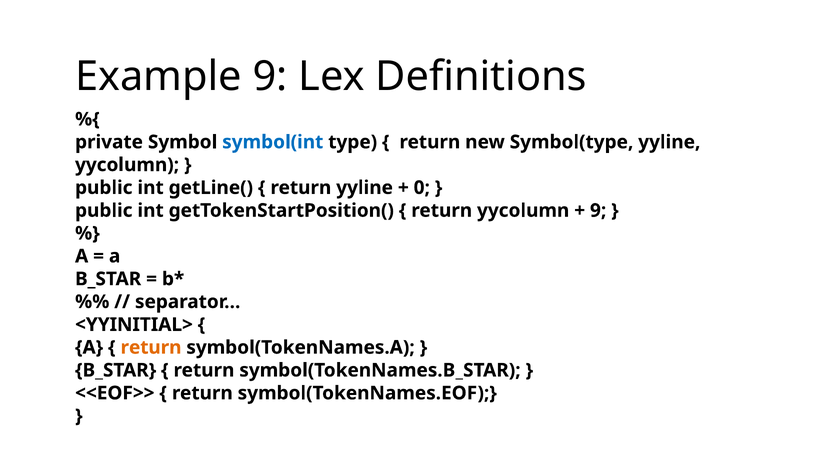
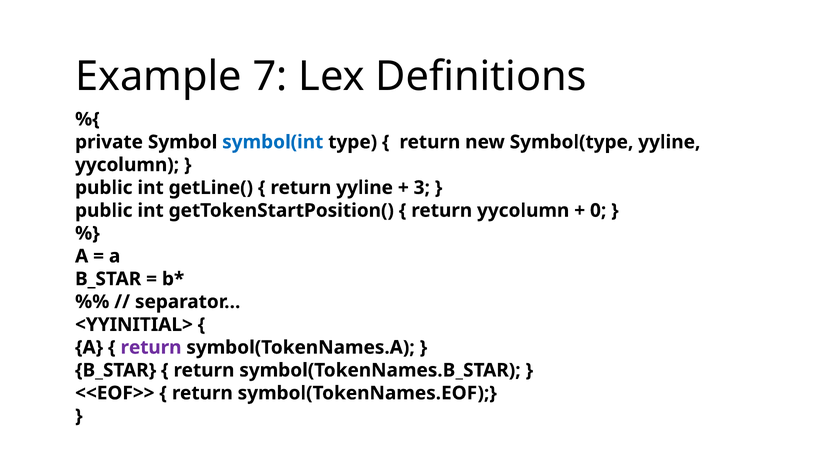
Example 9: 9 -> 7 (270, 76)
0: 0 -> 3 (422, 188)
9: 9 -> 0 (598, 211)
return colour: orange -> purple (151, 348)
